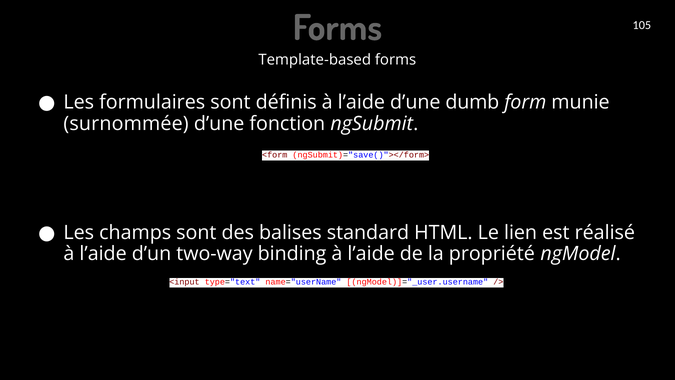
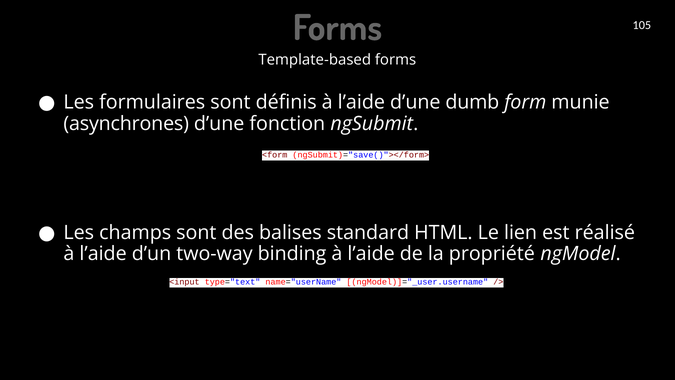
surnommée: surnommée -> asynchrones (126, 124)
